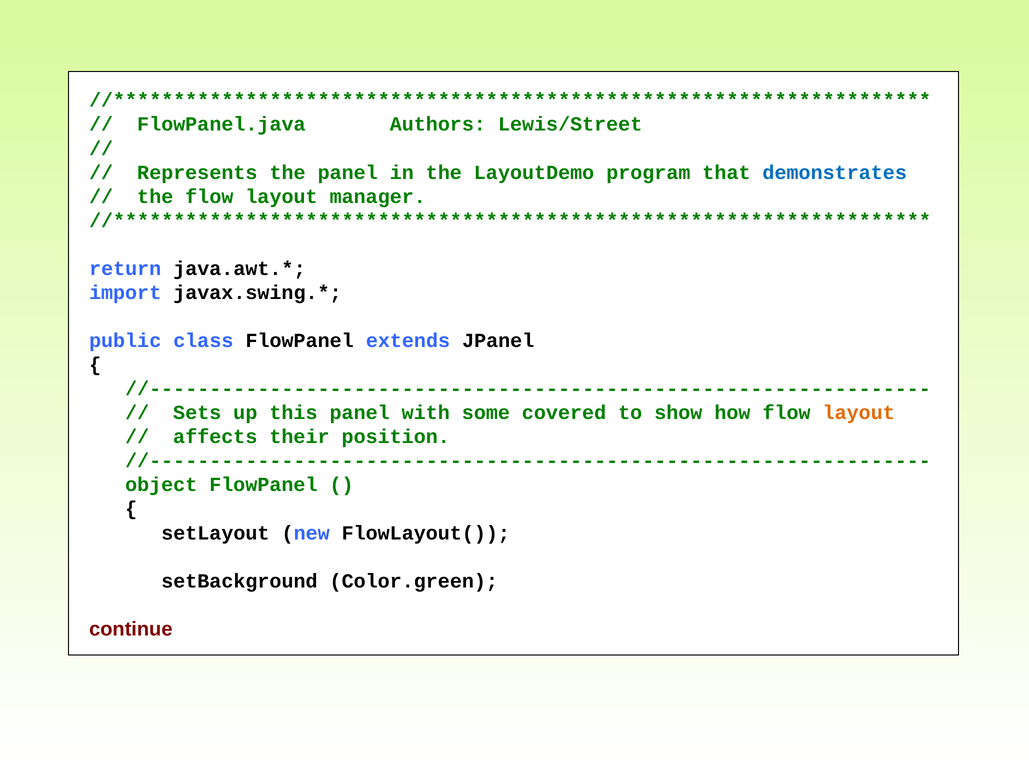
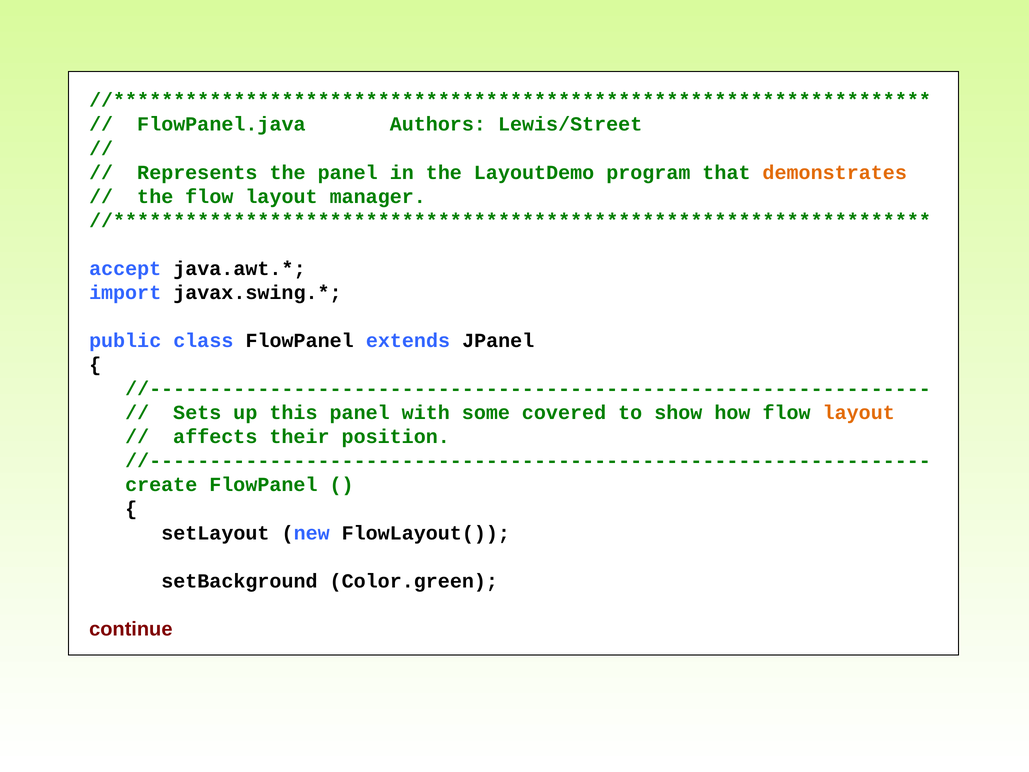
demonstrates colour: blue -> orange (835, 172)
return: return -> accept (125, 268)
object: object -> create (161, 485)
